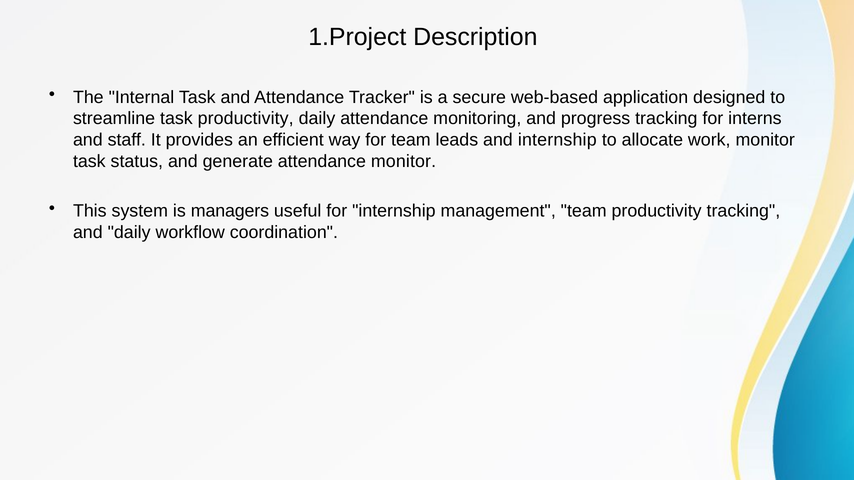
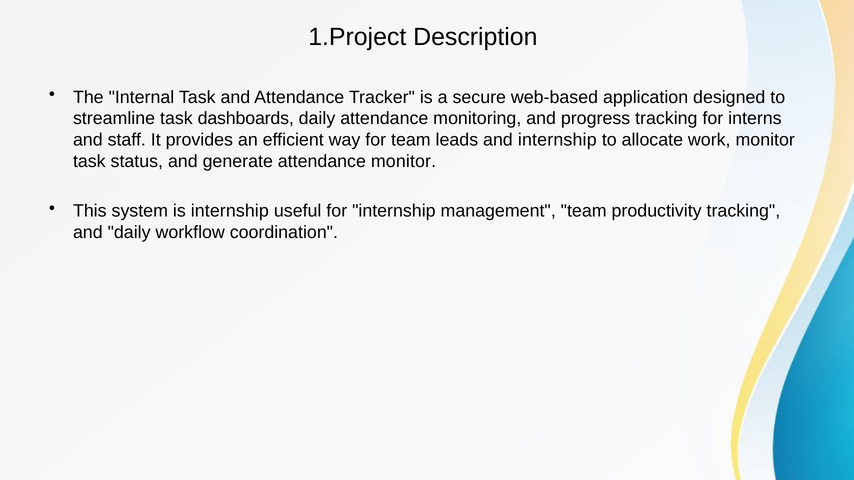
task productivity: productivity -> dashboards (246, 119)
is managers: managers -> internship (230, 211)
